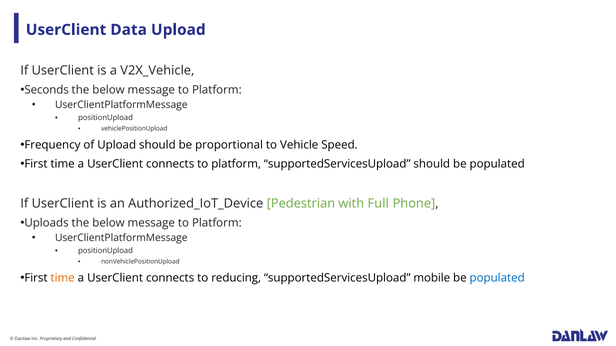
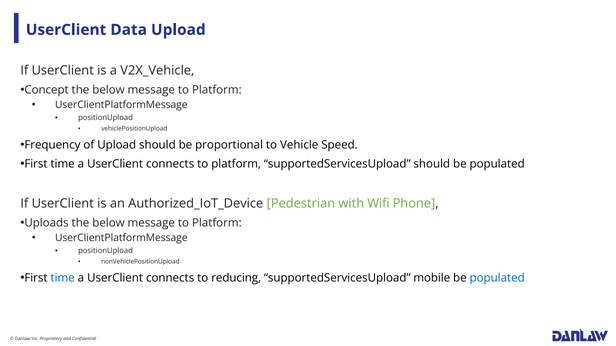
Seconds: Seconds -> Concept (47, 90)
Full: Full -> Wifi (378, 204)
time colour: orange -> blue (63, 278)
